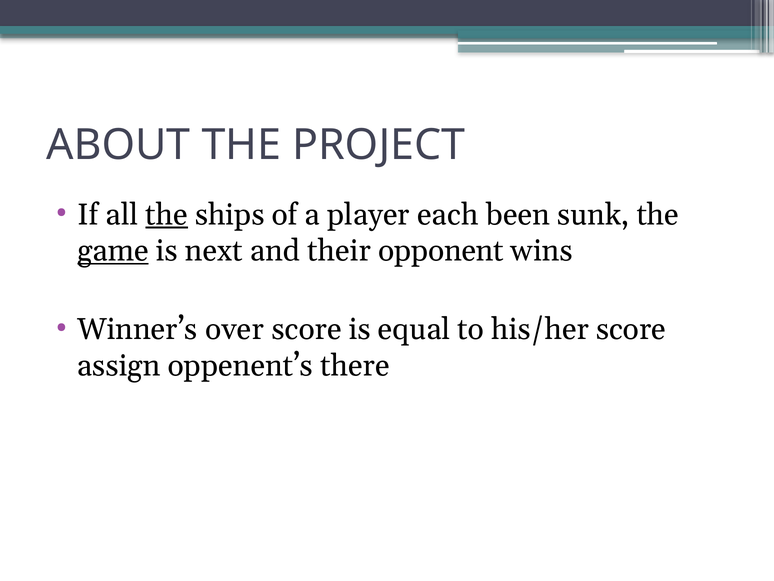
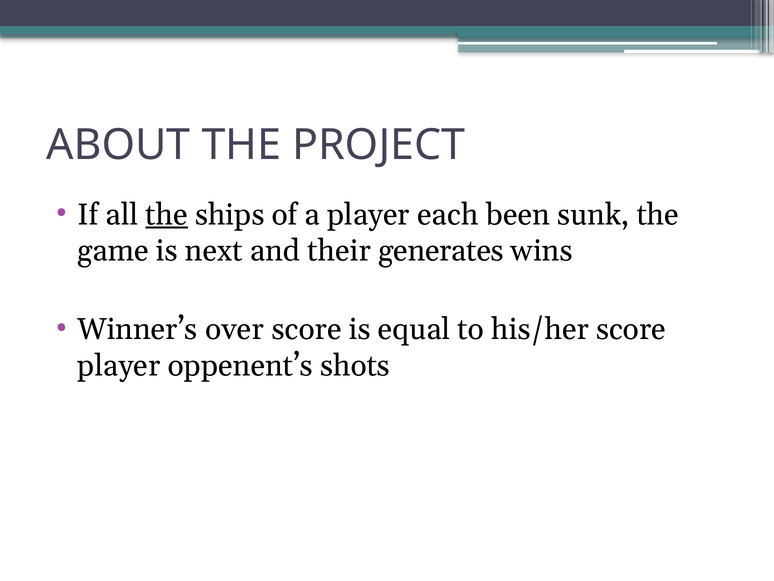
game underline: present -> none (113, 251)
opponent: opponent -> generates (441, 251)
assign: assign -> player (119, 365)
there: there -> shots (355, 365)
